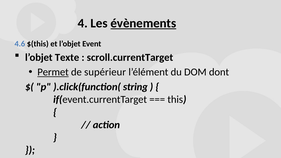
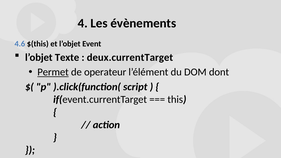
évènements underline: present -> none (143, 23)
scroll.currentTarget: scroll.currentTarget -> deux.currentTarget (130, 57)
supérieur: supérieur -> operateur (105, 72)
string: string -> script (135, 87)
